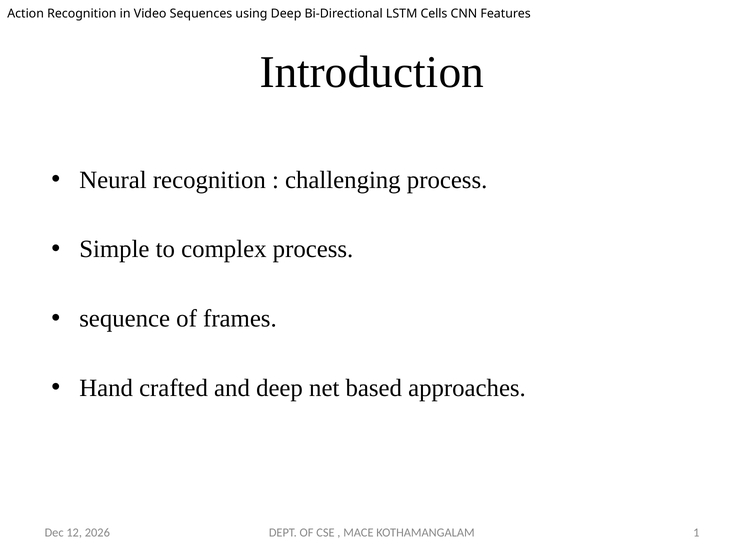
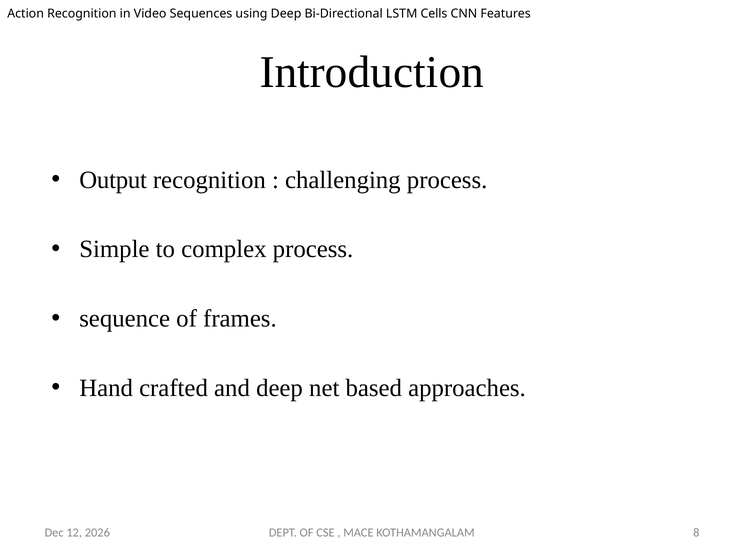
Neural: Neural -> Output (113, 180)
1: 1 -> 8 (696, 533)
